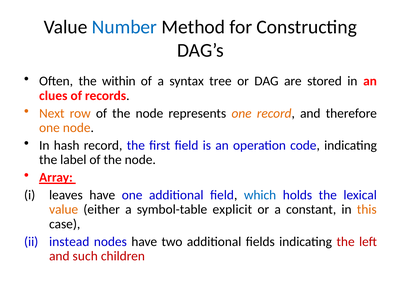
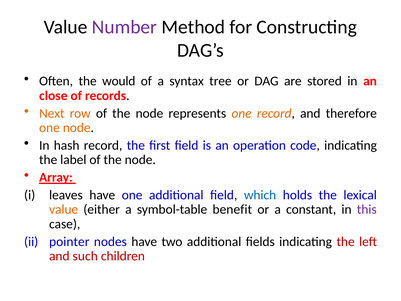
Number colour: blue -> purple (125, 27)
within: within -> would (119, 81)
clues: clues -> close (53, 96)
explicit: explicit -> benefit (232, 209)
this colour: orange -> purple (367, 209)
instead: instead -> pointer (69, 241)
